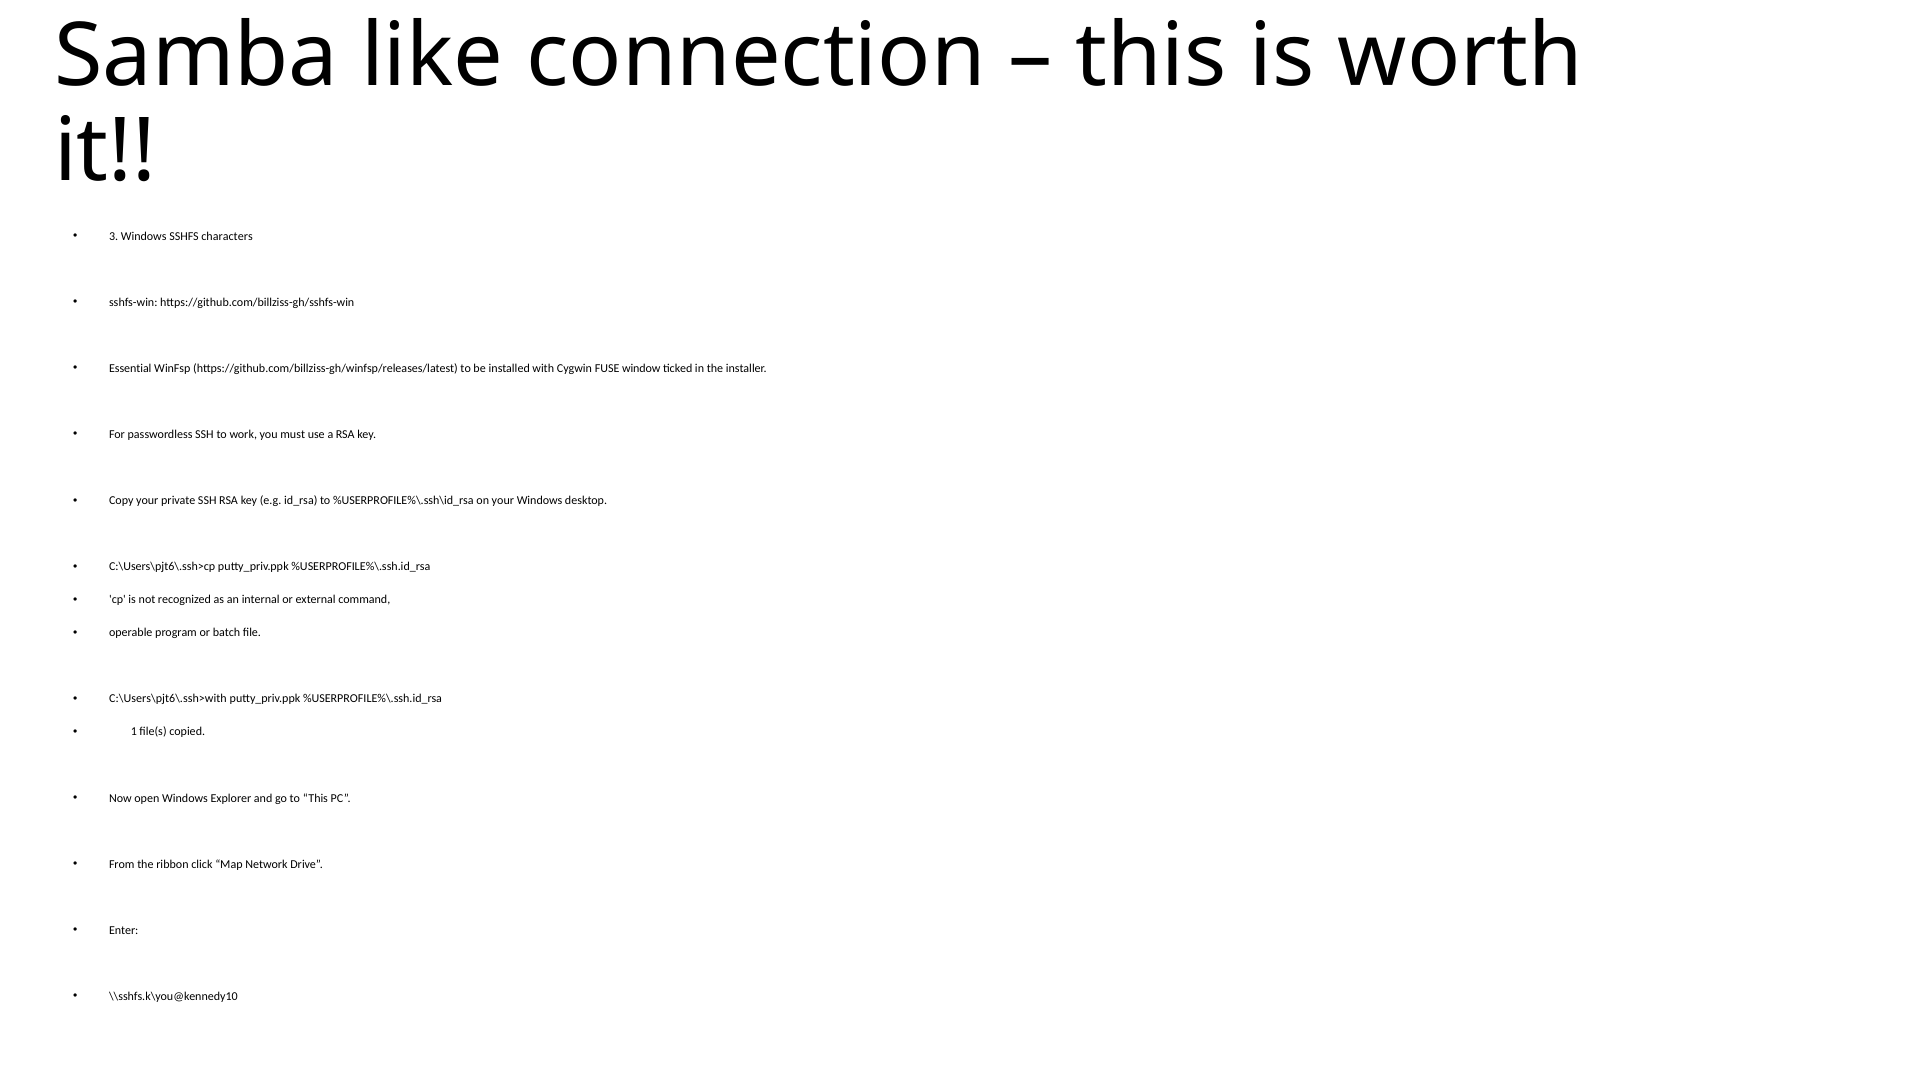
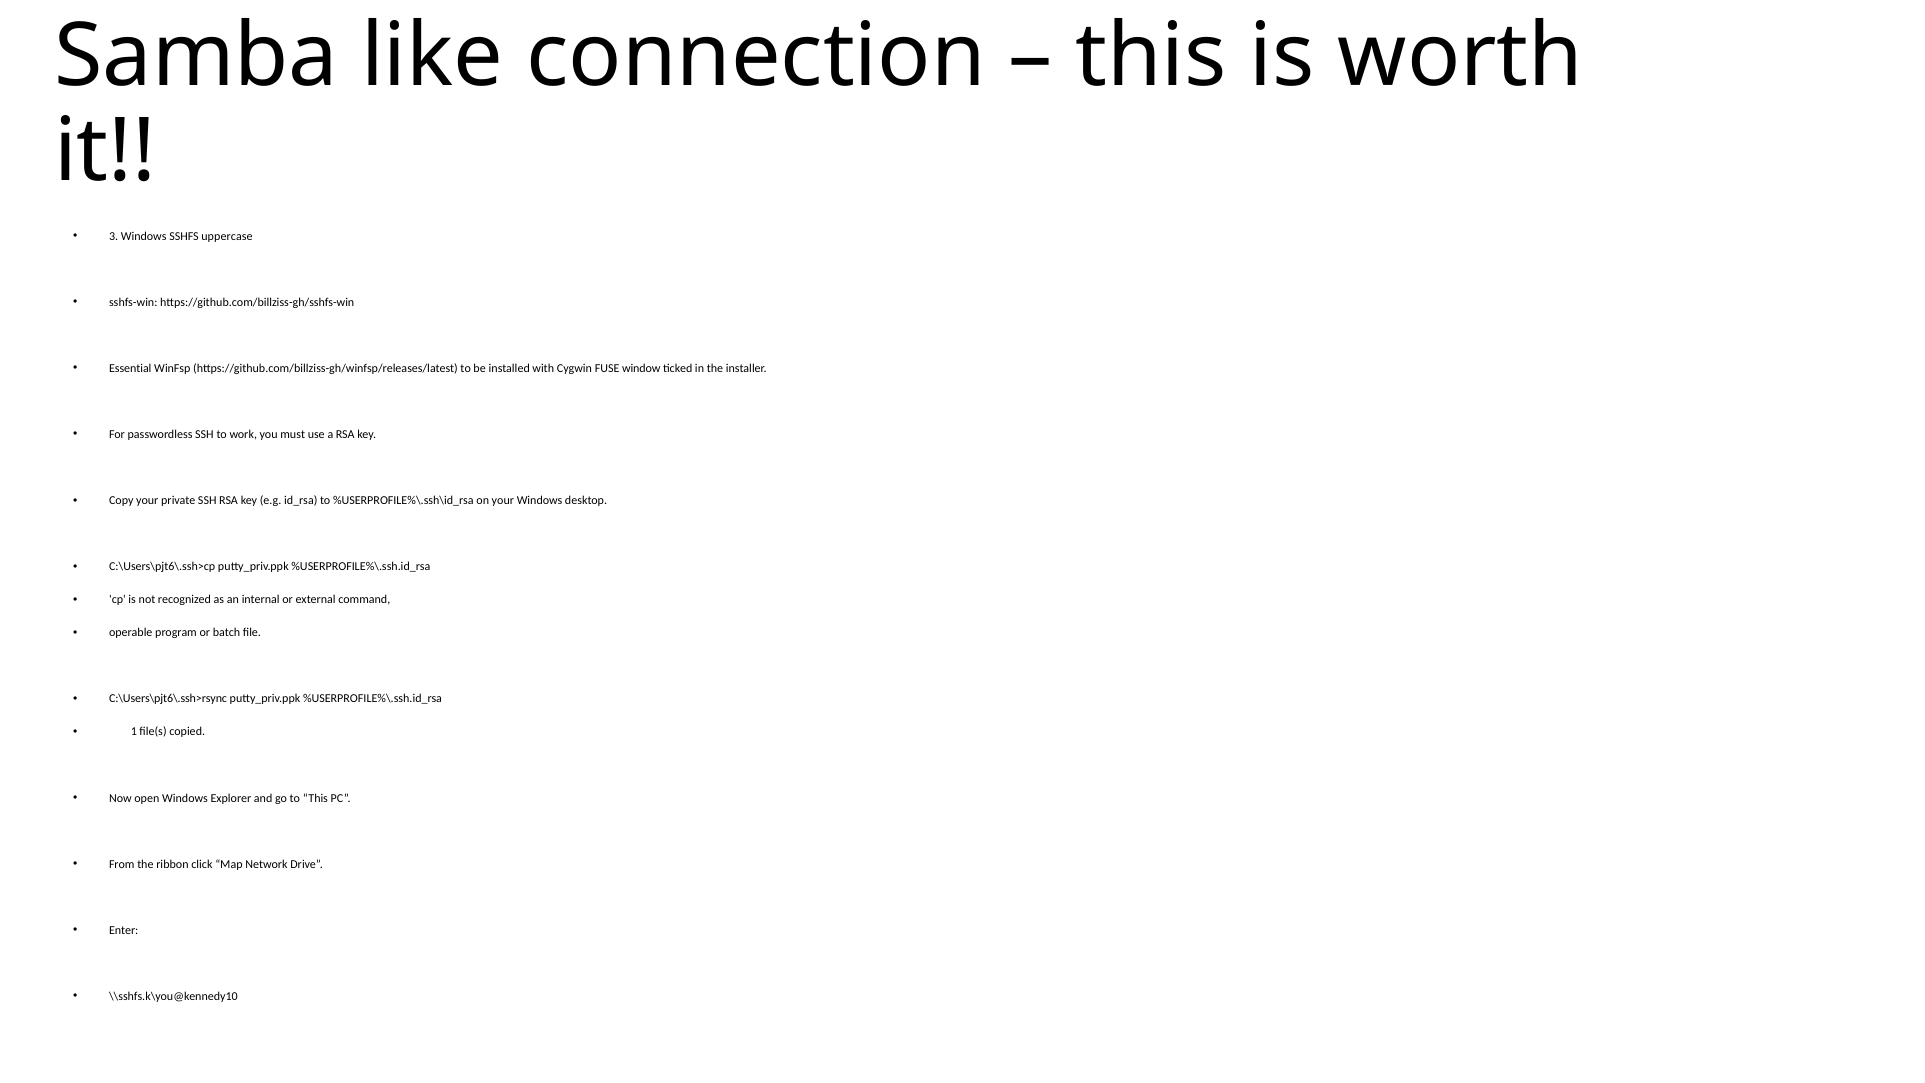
characters: characters -> uppercase (227, 236)
C:\Users\pjt6\.ssh>with: C:\Users\pjt6\.ssh>with -> C:\Users\pjt6\.ssh>rsync (168, 699)
